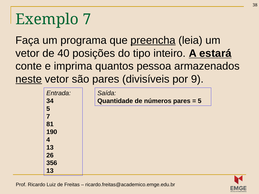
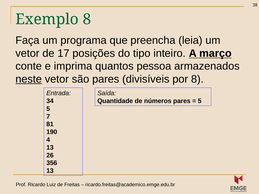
Exemplo 7: 7 -> 8 (87, 19)
preencha underline: present -> none (153, 40)
40: 40 -> 17 (63, 53)
estará: estará -> março (215, 53)
por 9: 9 -> 8 (197, 79)
